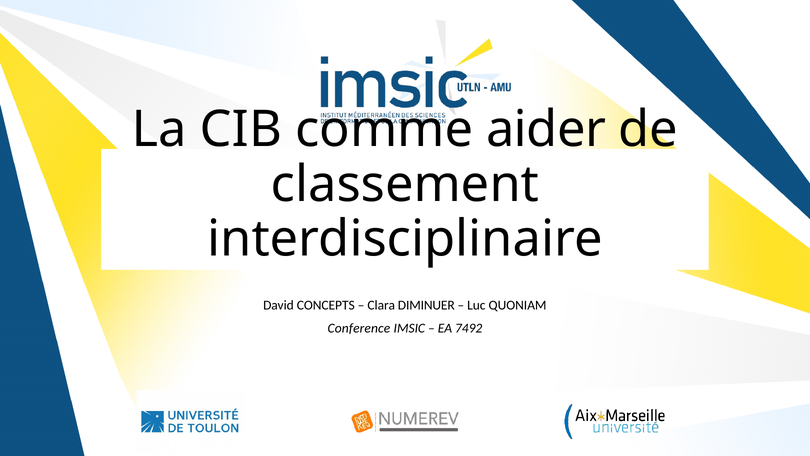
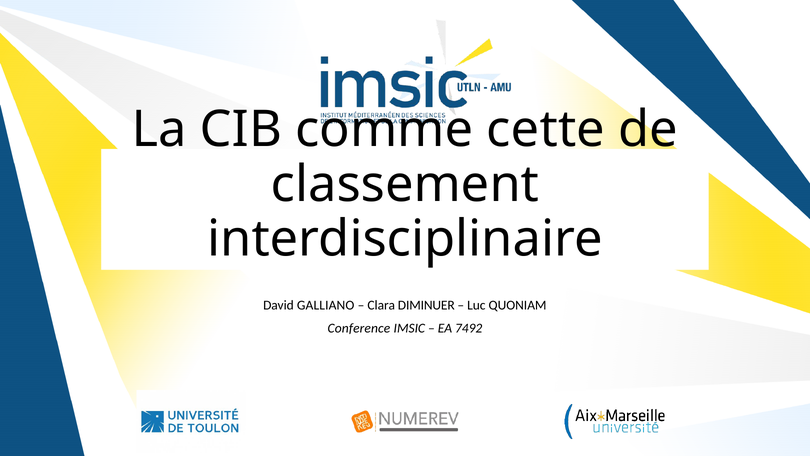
aider: aider -> cette (546, 130)
CONCEPTS: CONCEPTS -> GALLIANO (326, 305)
